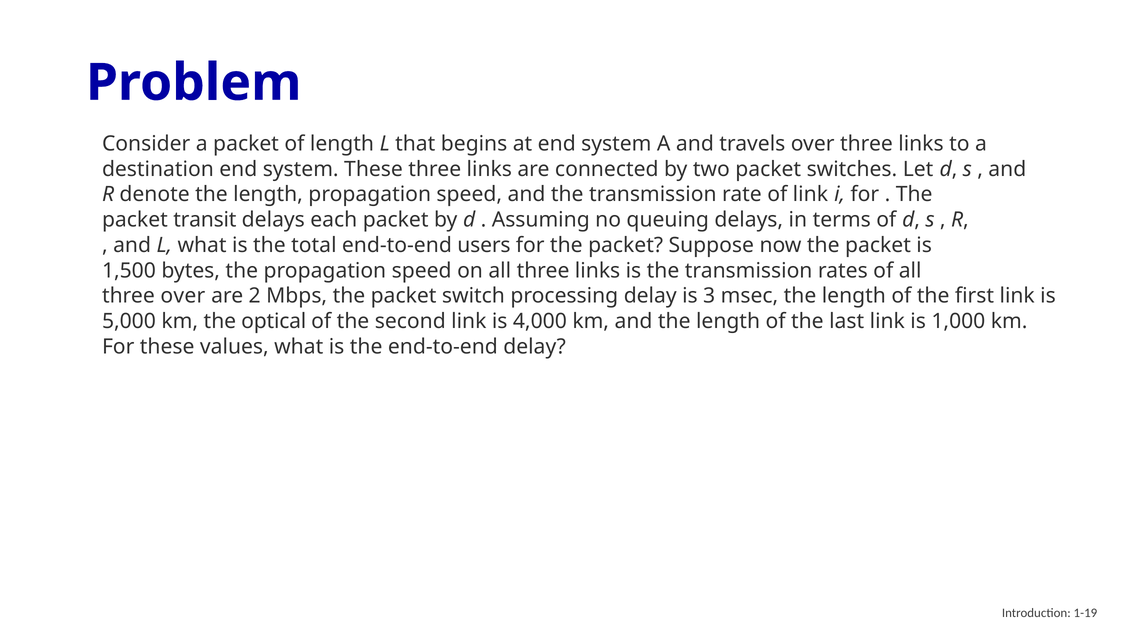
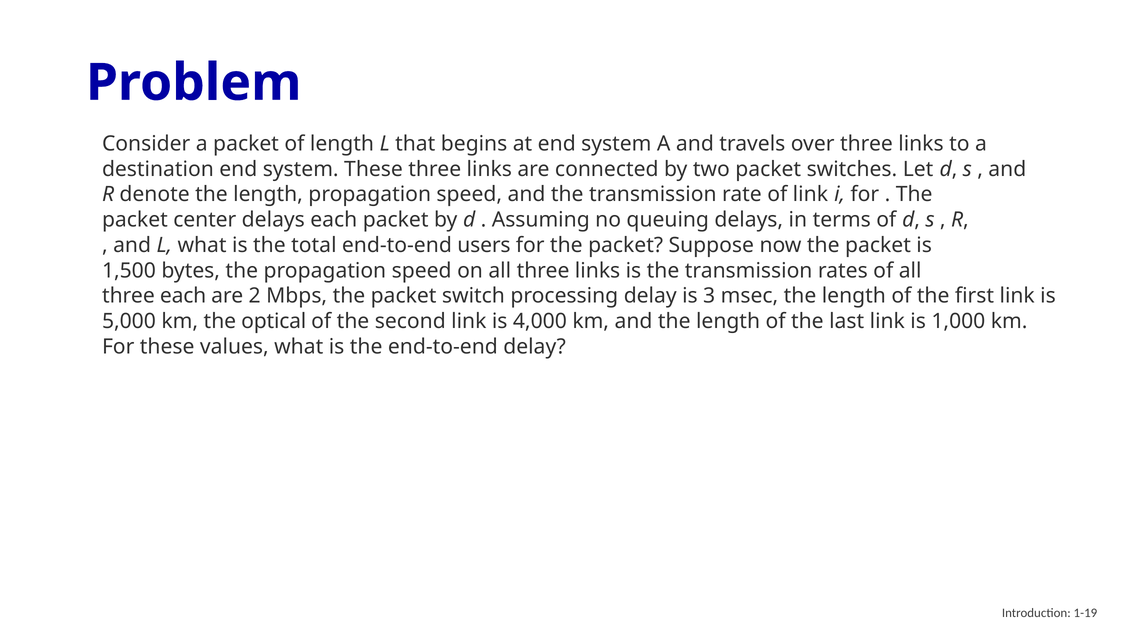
transit: transit -> center (205, 220)
three over: over -> each (183, 296)
